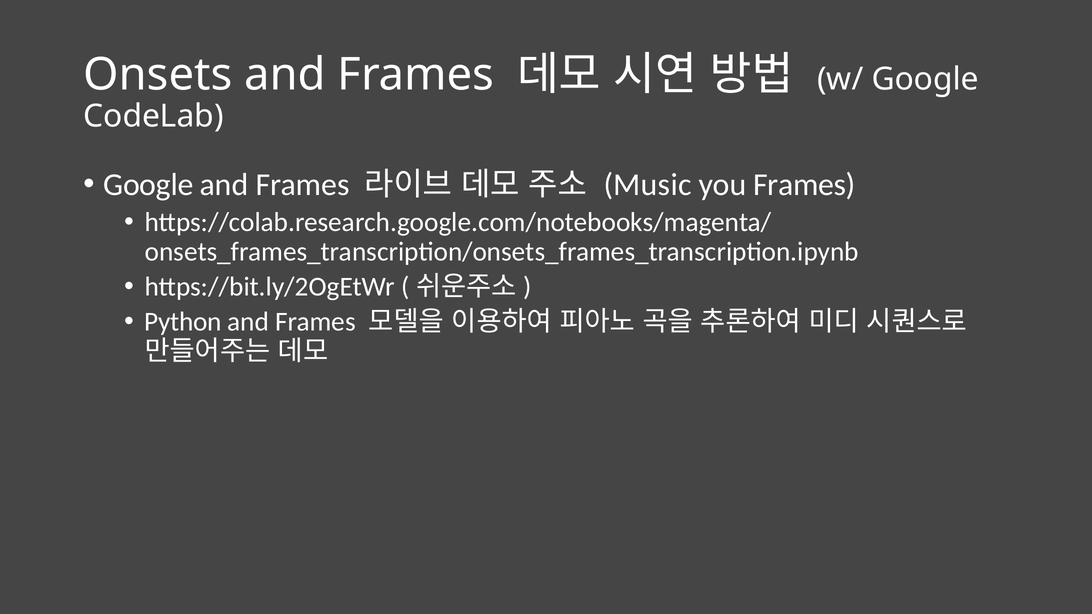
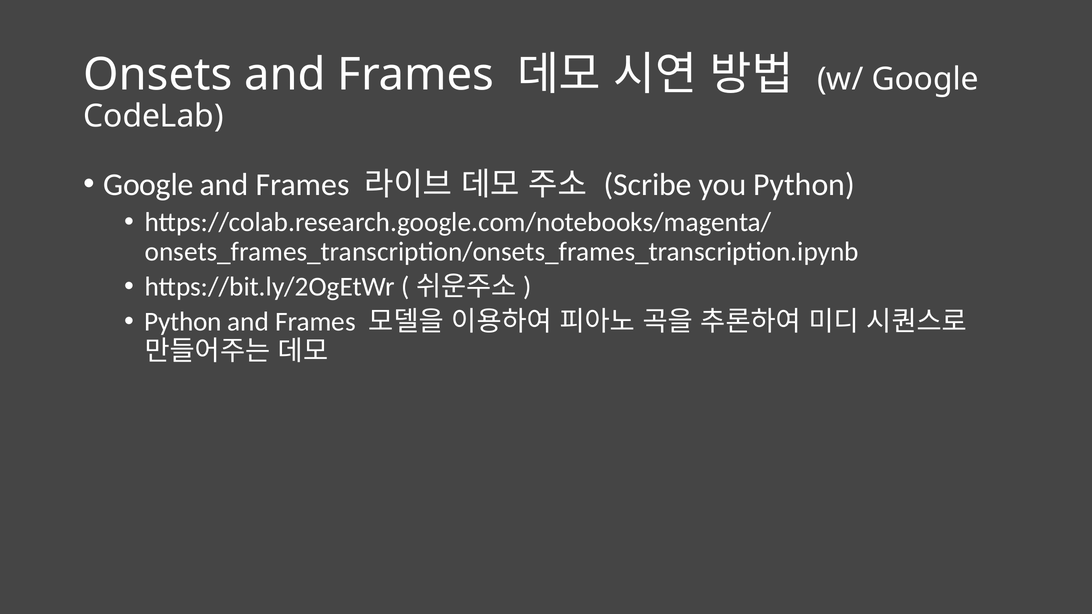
Music: Music -> Scribe (648, 185)
you Frames: Frames -> Python (804, 185)
